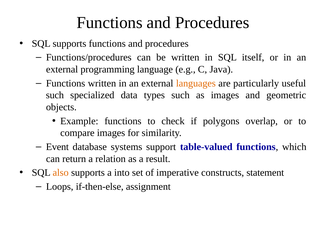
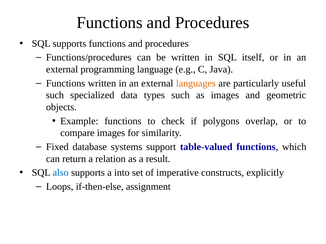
Event: Event -> Fixed (57, 147)
also colour: orange -> blue (61, 173)
statement: statement -> explicitly (265, 173)
